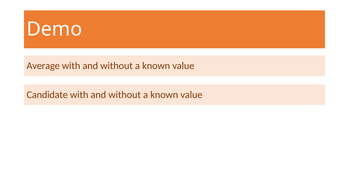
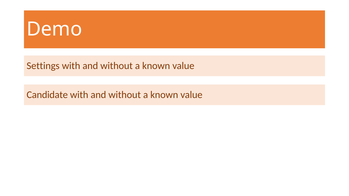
Average: Average -> Settings (43, 66)
